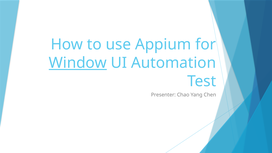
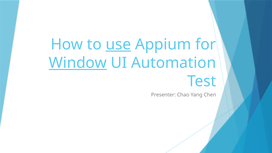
use underline: none -> present (118, 45)
